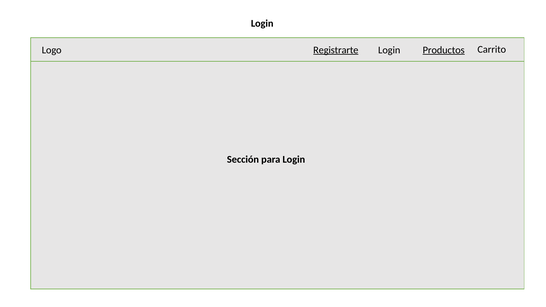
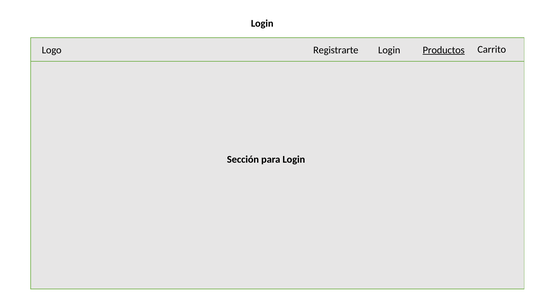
Registrarte underline: present -> none (336, 50)
